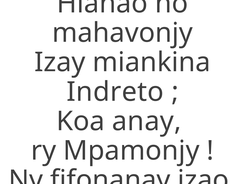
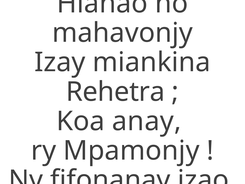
Indreto: Indreto -> Rehetra (115, 92)
